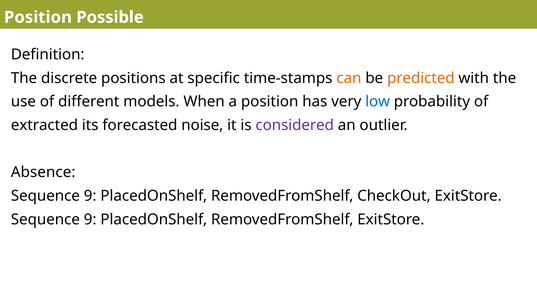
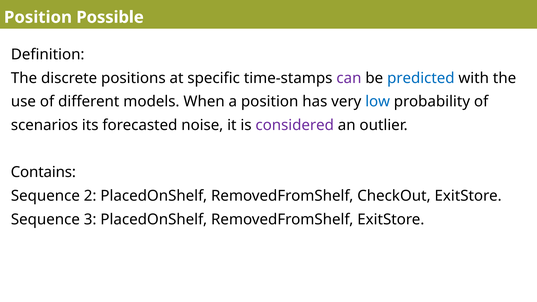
can colour: orange -> purple (349, 78)
predicted colour: orange -> blue (421, 78)
extracted: extracted -> scenarios (44, 125)
Absence: Absence -> Contains (43, 172)
9: 9 -> 2 (90, 196)
9: 9 -> 3 (90, 220)
